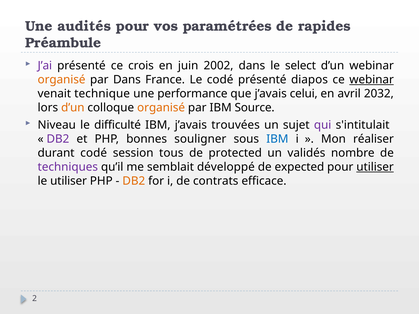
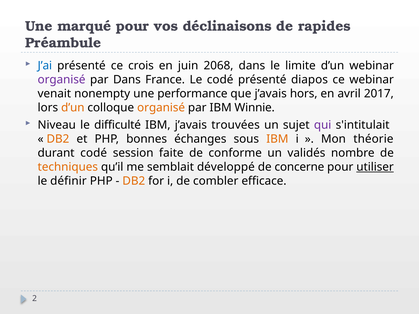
audités: audités -> marqué (84, 26)
paramétrées: paramétrées -> déclinaisons (227, 26)
J’ai colour: purple -> blue (45, 66)
2002: 2002 -> 2068 (219, 66)
select: select -> limite (300, 66)
organisé colour: orange -> purple (62, 80)
webinar underline: present -> none (372, 80)
technique: technique -> nonempty (102, 94)
celui: celui -> hors (304, 94)
2032: 2032 -> 2017 (379, 94)
Source: Source -> Winnie (255, 108)
DB2 colour: purple -> orange (58, 139)
souligner: souligner -> échanges (200, 139)
IBM colour: blue -> orange (277, 139)
réaliser: réaliser -> théorie (373, 139)
tous: tous -> faite (171, 153)
protected: protected -> conforme (235, 153)
techniques colour: purple -> orange (68, 167)
expected: expected -> concerne (299, 167)
le utiliser: utiliser -> définir (68, 181)
contrats: contrats -> combler (216, 181)
